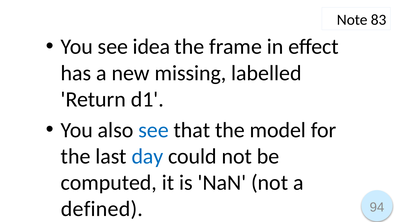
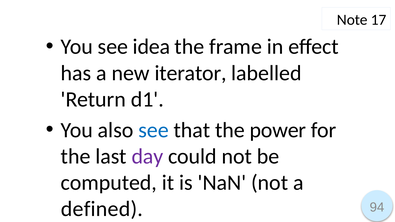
83: 83 -> 17 (379, 20)
missing: missing -> iterator (191, 73)
model: model -> power (278, 130)
day colour: blue -> purple (147, 156)
